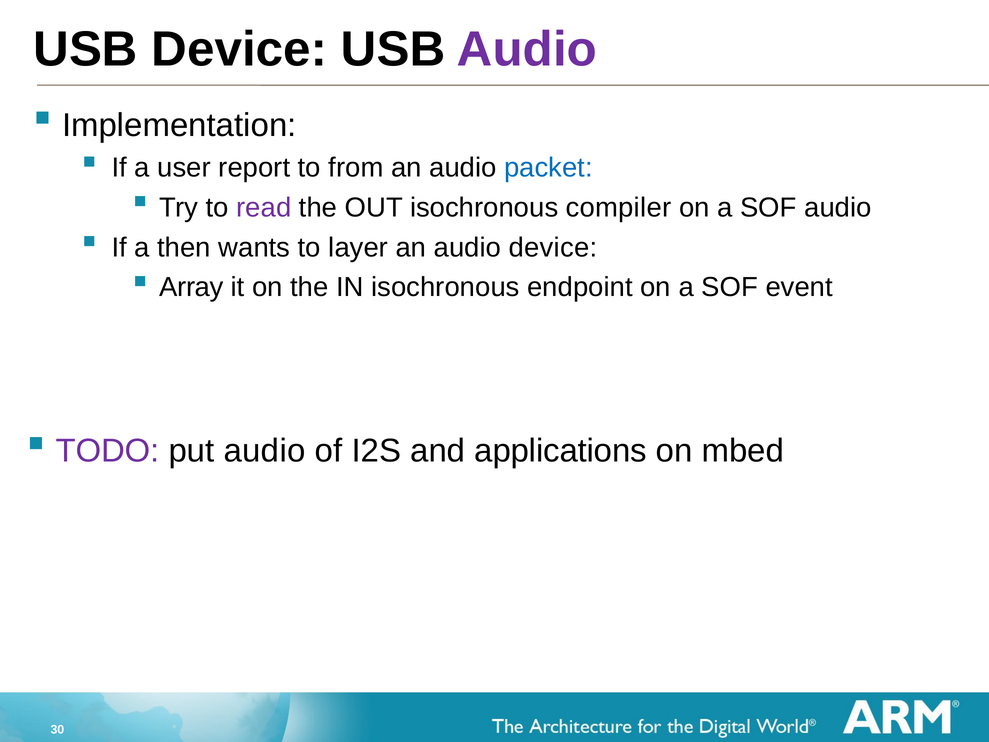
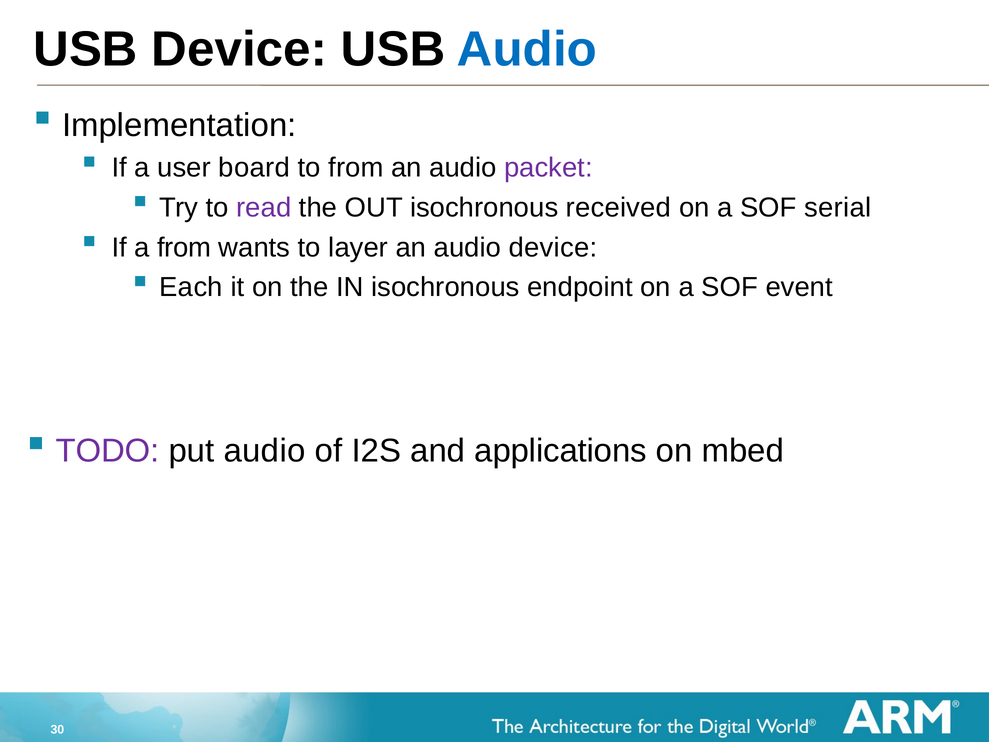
Audio colour: purple -> blue (527, 50)
report: report -> board (254, 168)
packet colour: blue -> purple (548, 168)
compiler: compiler -> received (619, 208)
SOF audio: audio -> serial (838, 208)
a then: then -> from (184, 247)
Array: Array -> Each (191, 287)
